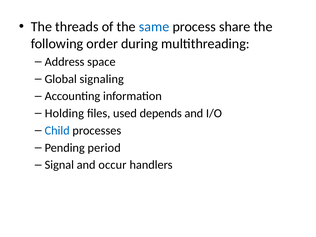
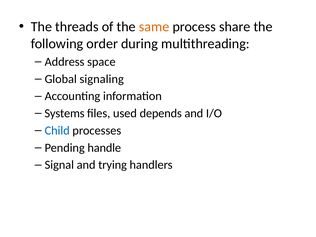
same colour: blue -> orange (154, 27)
Holding: Holding -> Systems (65, 113)
period: period -> handle (104, 148)
occur: occur -> trying (113, 165)
